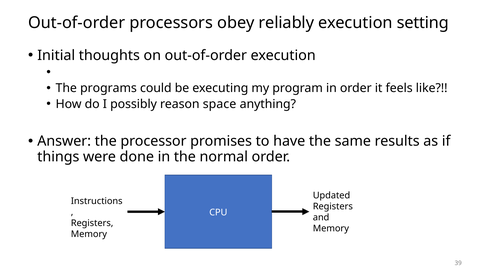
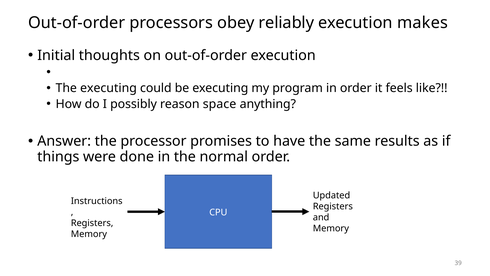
setting: setting -> makes (423, 23)
The programs: programs -> executing (108, 88)
